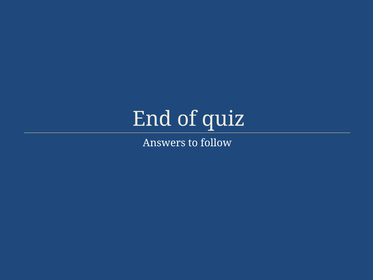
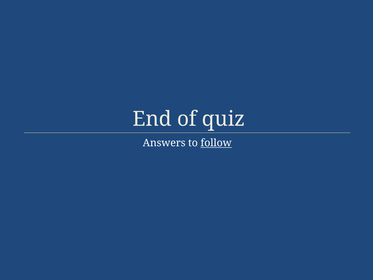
follow underline: none -> present (216, 143)
